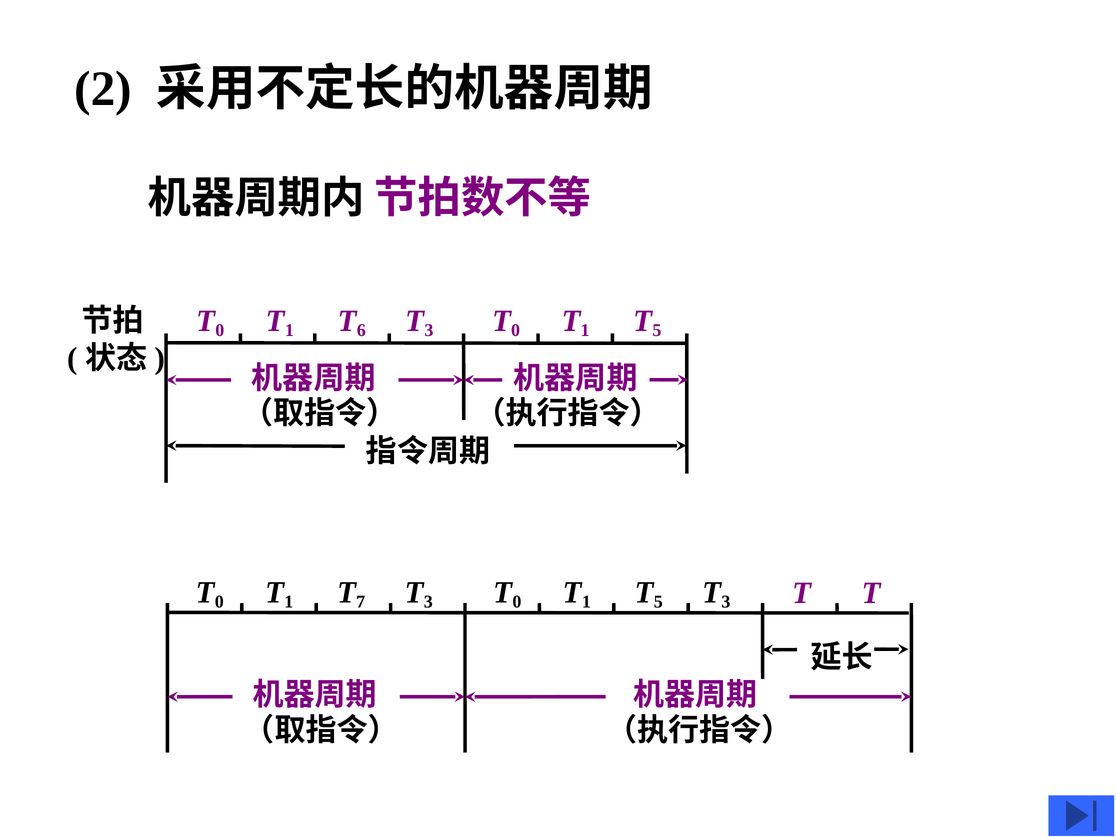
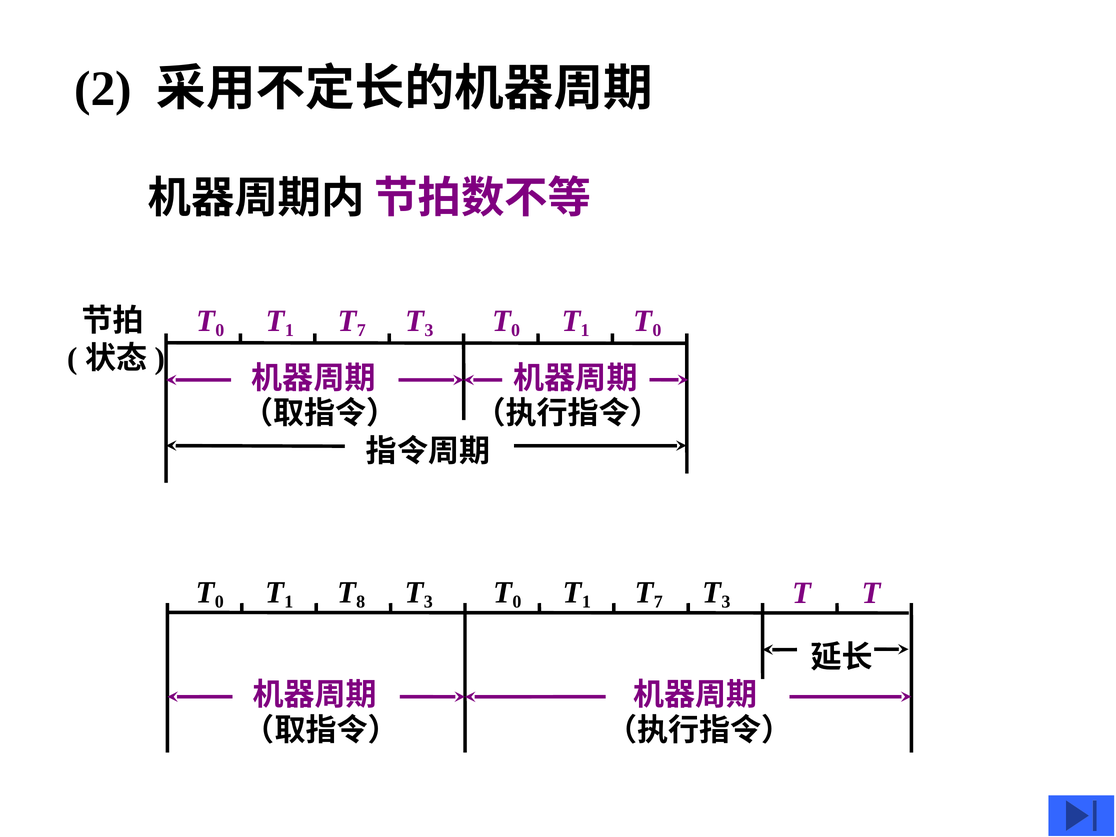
6: 6 -> 7 (361, 330)
5: 5 -> 0 (657, 330)
7: 7 -> 8 (361, 602)
5: 5 -> 7 (658, 602)
